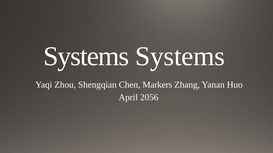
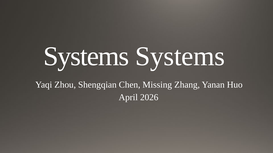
Markers: Markers -> Missing (157, 85)
2056: 2056 -> 2026 (149, 98)
